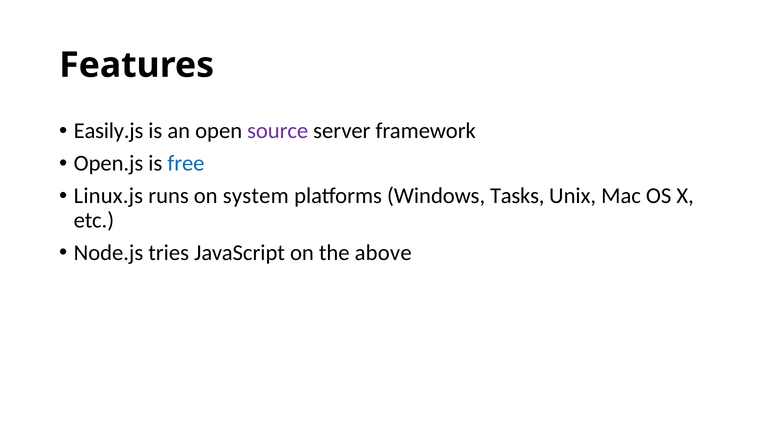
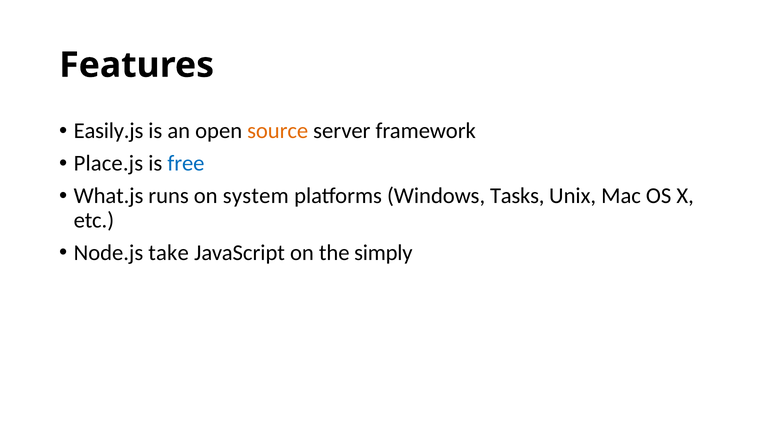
source colour: purple -> orange (278, 131)
Open.js: Open.js -> Place.js (108, 164)
Linux.js: Linux.js -> What.js (109, 196)
tries: tries -> take (169, 253)
above: above -> simply (383, 253)
